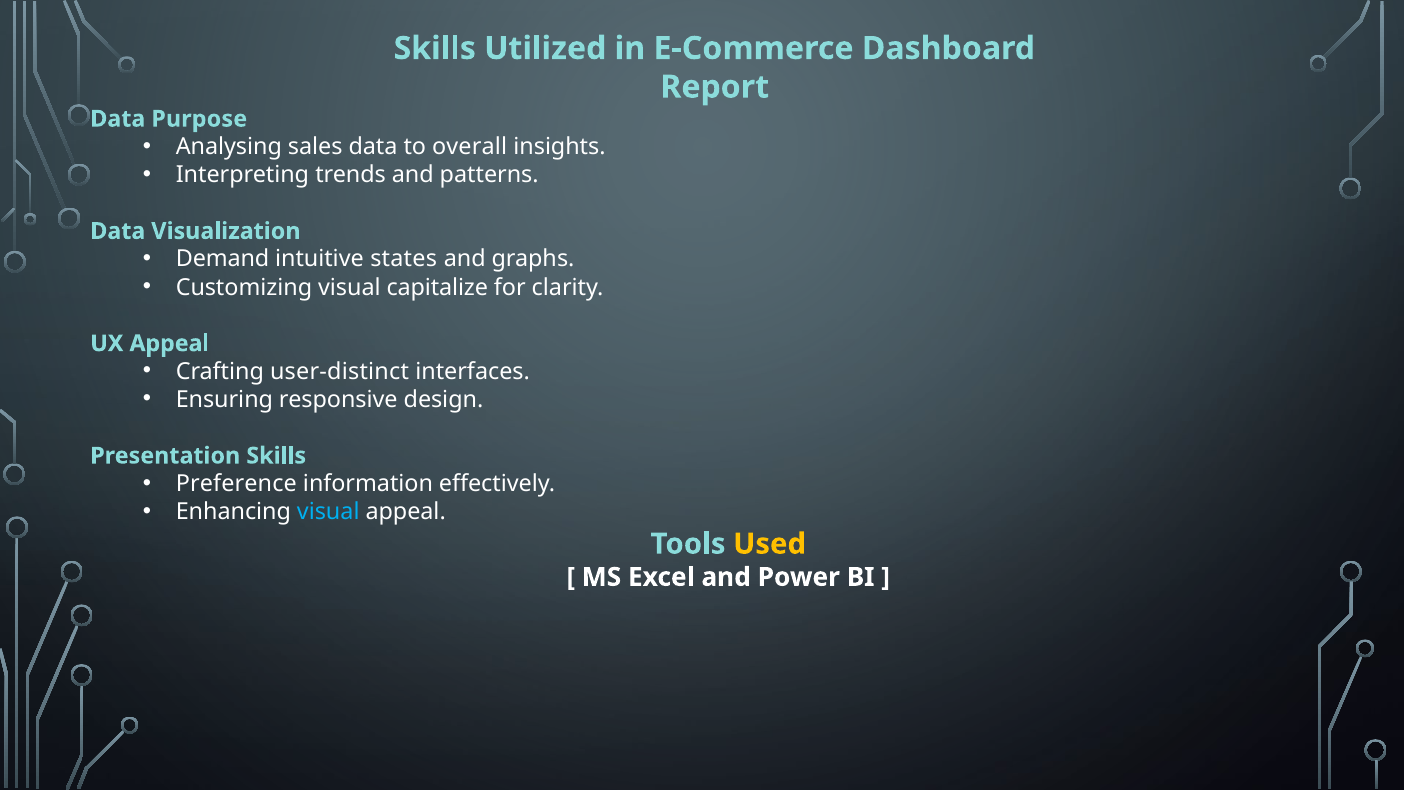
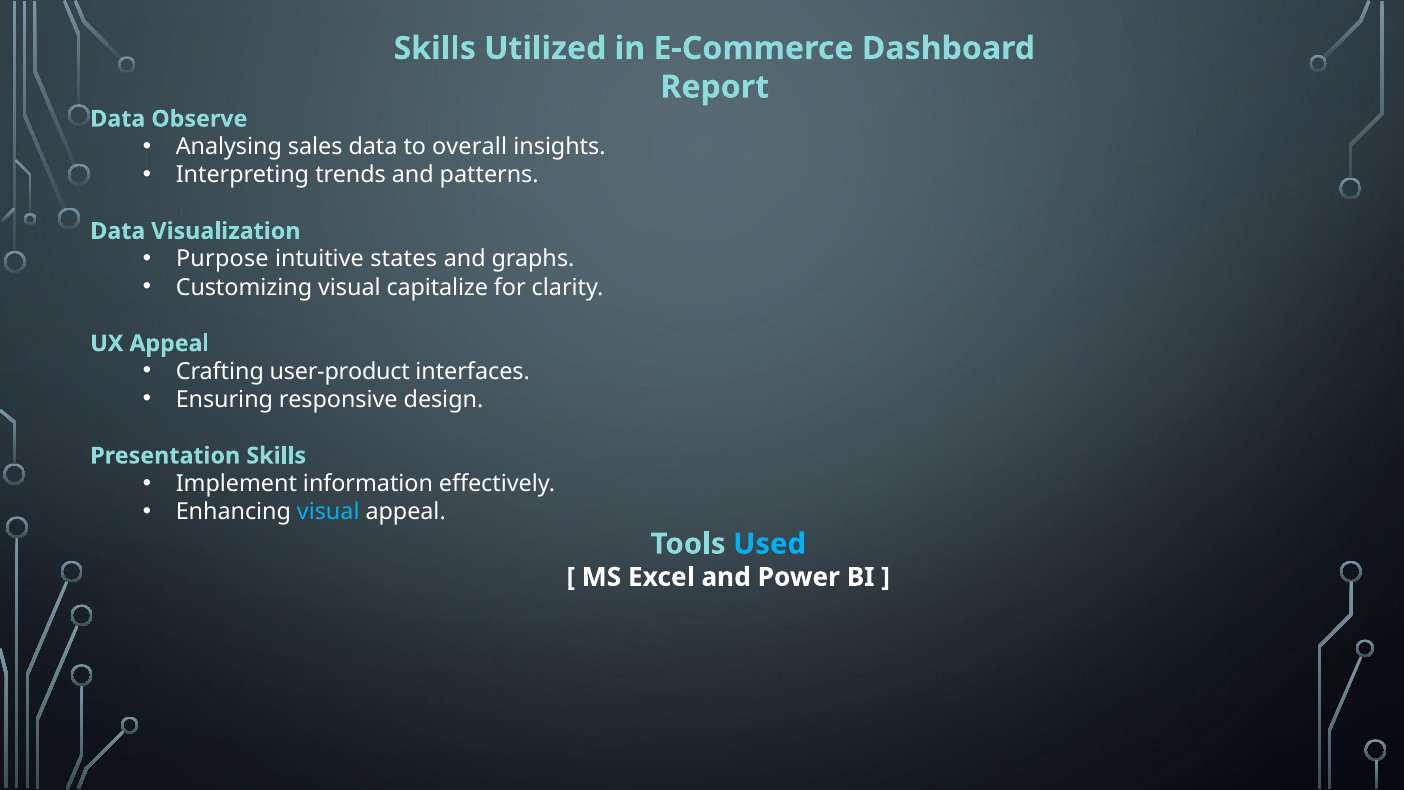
Purpose: Purpose -> Observe (199, 119)
Demand: Demand -> Purpose (222, 259)
user-distinct: user-distinct -> user-product (340, 371)
Preference: Preference -> Implement (236, 484)
Used colour: yellow -> light blue (770, 544)
